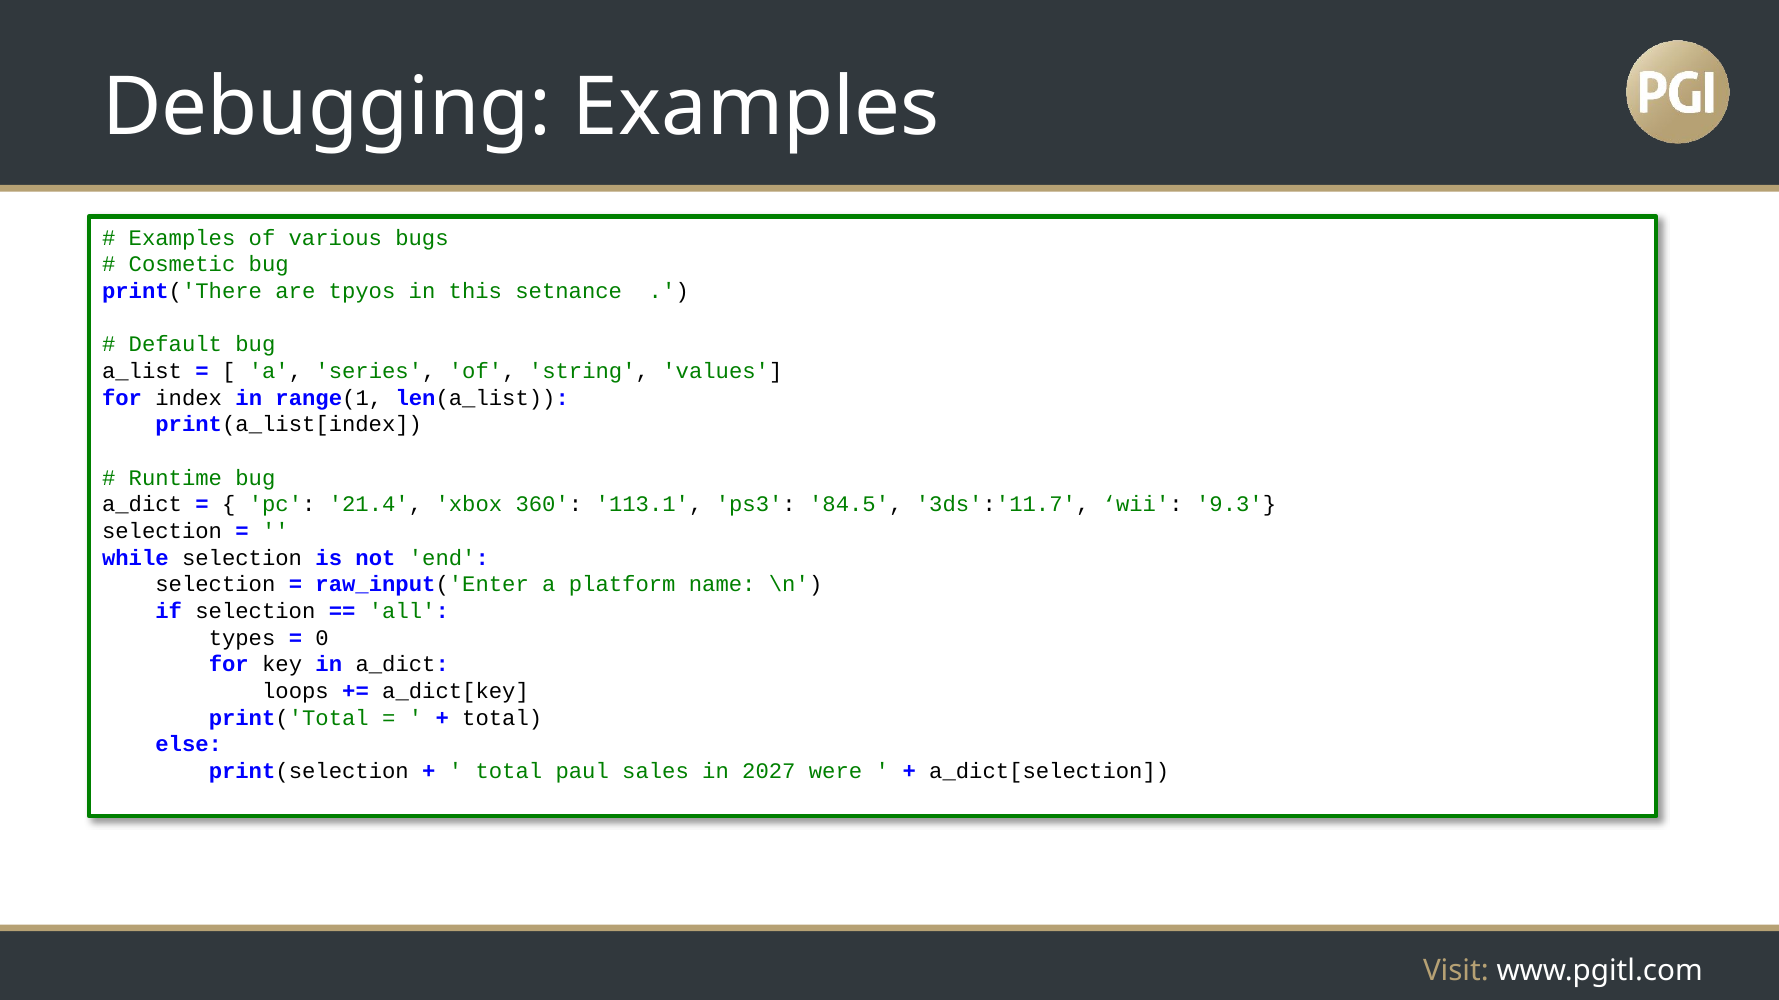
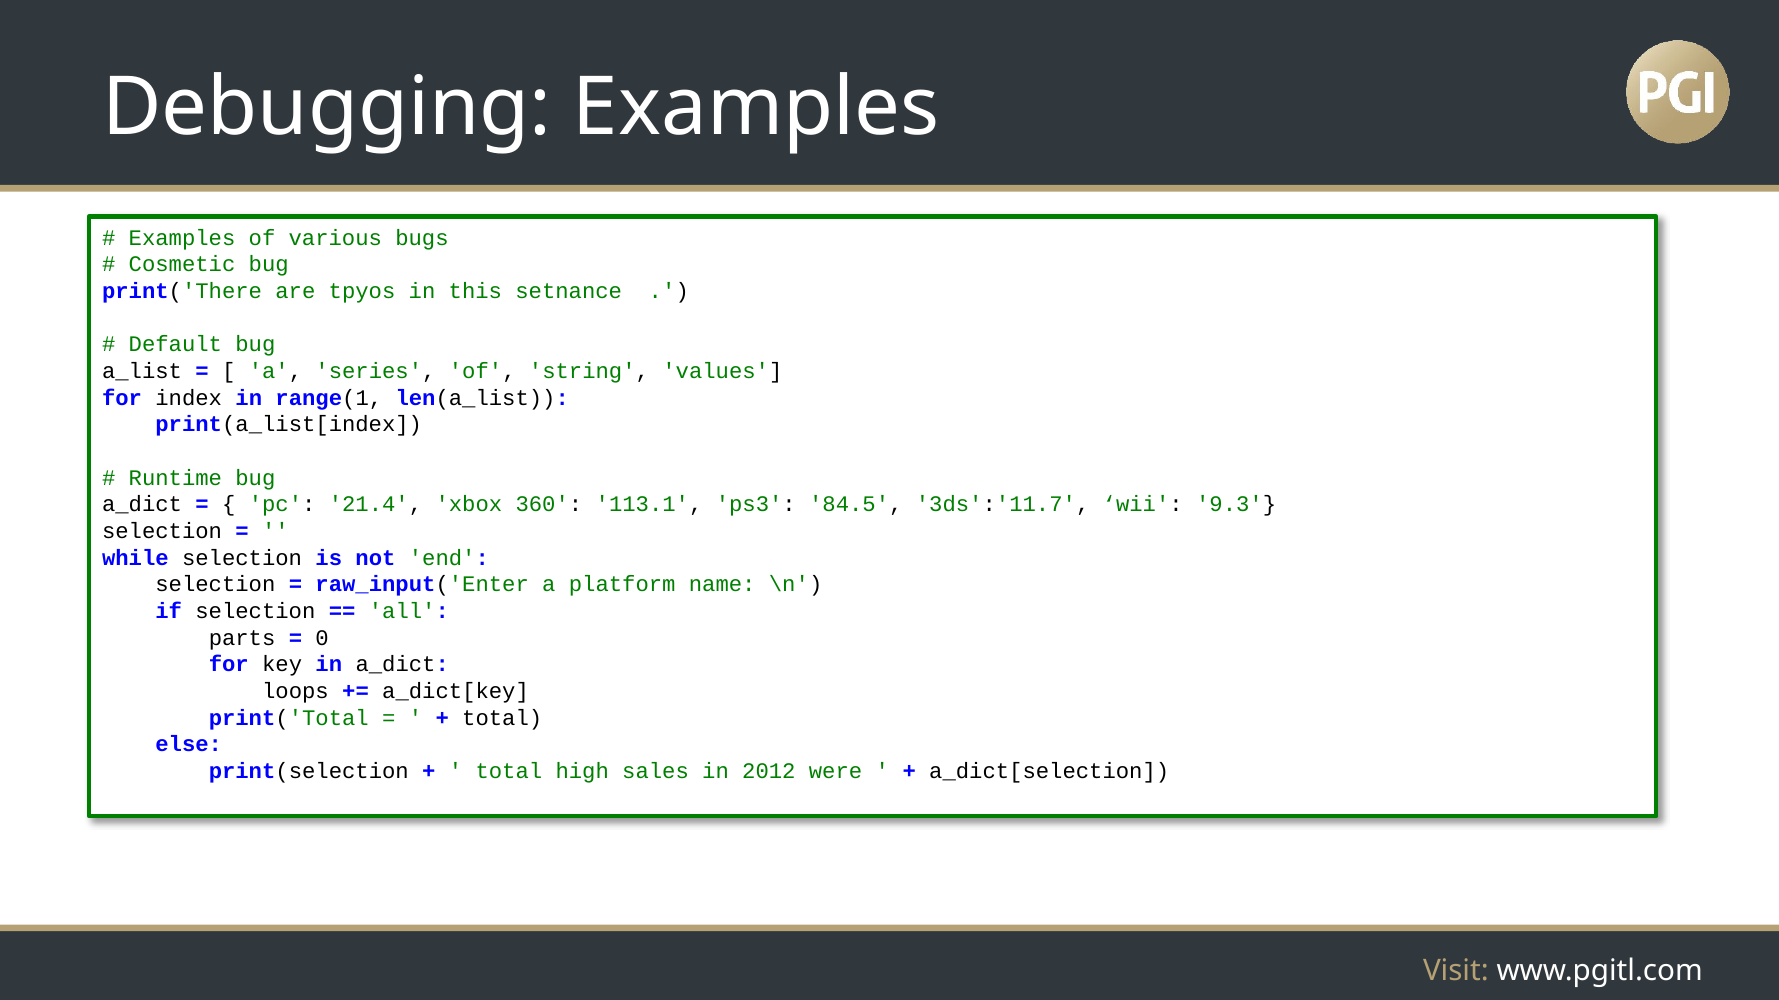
types: types -> parts (242, 638)
paul: paul -> high (582, 772)
2027: 2027 -> 2012 (769, 772)
